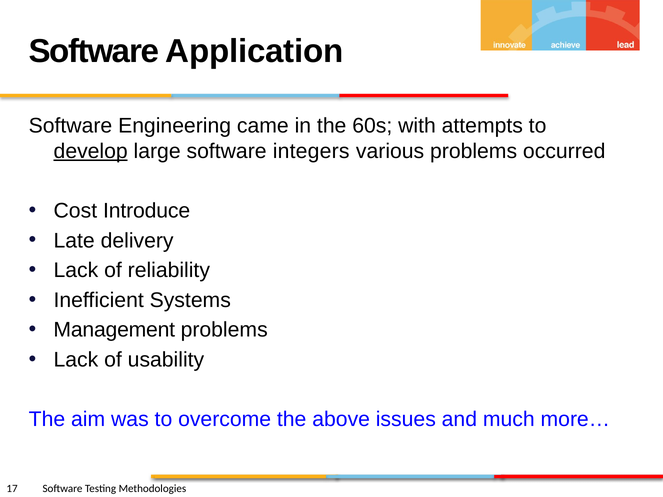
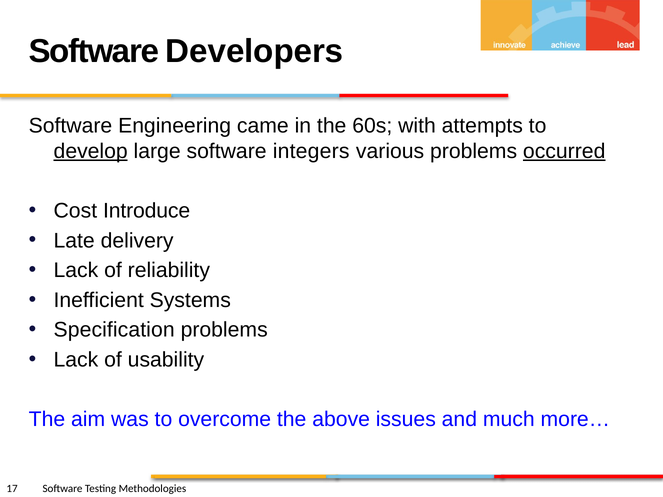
Application: Application -> Developers (254, 51)
occurred underline: none -> present (564, 151)
Management: Management -> Specification (114, 330)
